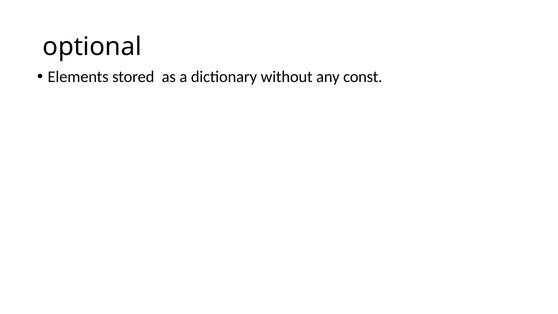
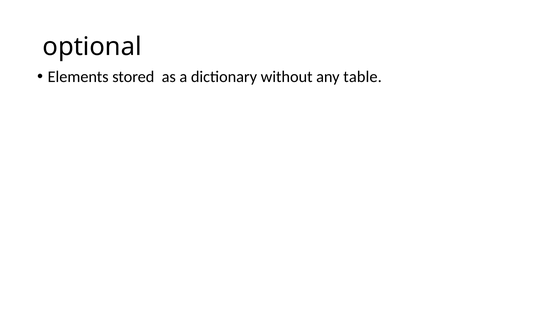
const: const -> table (363, 77)
